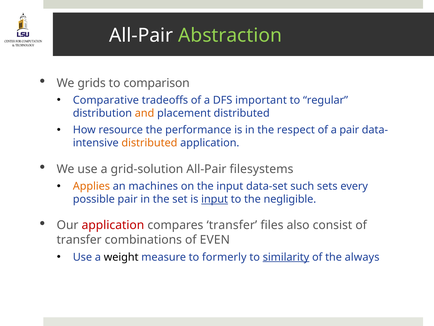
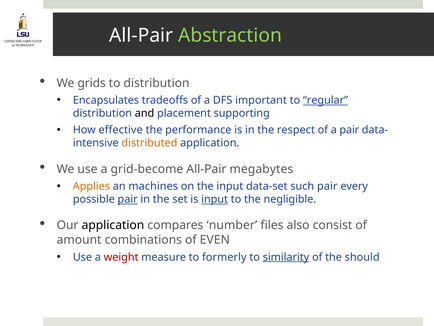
to comparison: comparison -> distribution (157, 83)
Comparative: Comparative -> Encapsulates (106, 100)
regular underline: none -> present (326, 100)
and colour: orange -> black (145, 113)
placement distributed: distributed -> supporting (242, 113)
resource: resource -> effective (121, 130)
grid-solution: grid-solution -> grid-become (147, 169)
filesystems: filesystems -> megabytes (261, 169)
such sets: sets -> pair (327, 186)
pair underline: none -> present (128, 199)
application colour: red -> black (113, 225)
compares transfer: transfer -> number (232, 225)
transfer: transfer -> amount (79, 239)
weight colour: black -> red (121, 257)
always: always -> should (362, 257)
